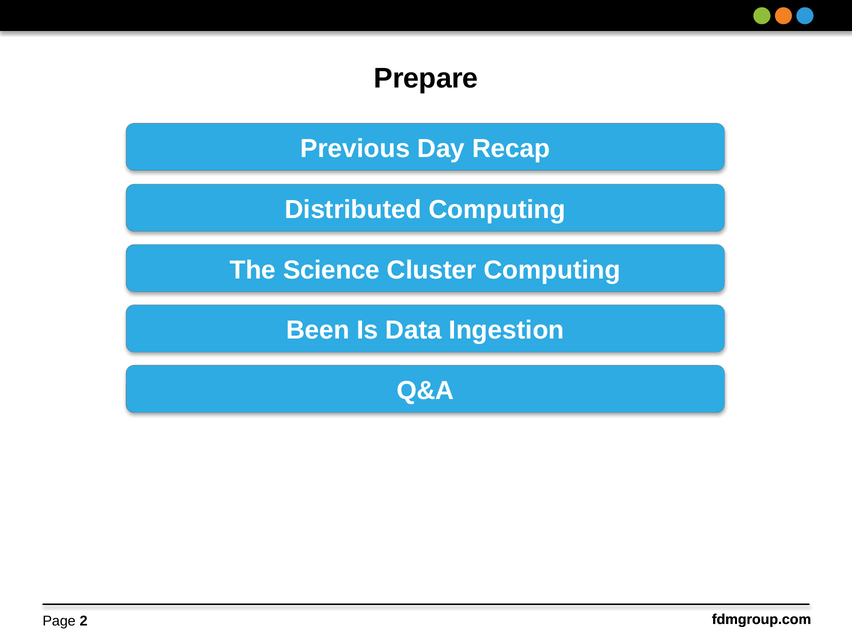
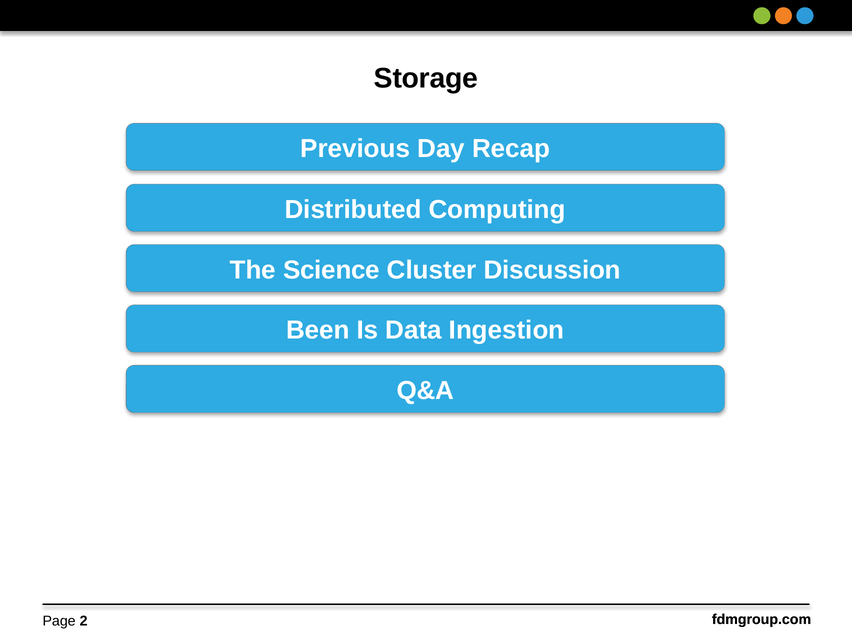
Prepare: Prepare -> Storage (426, 79)
Computing: Computing -> Discussion (552, 270)
